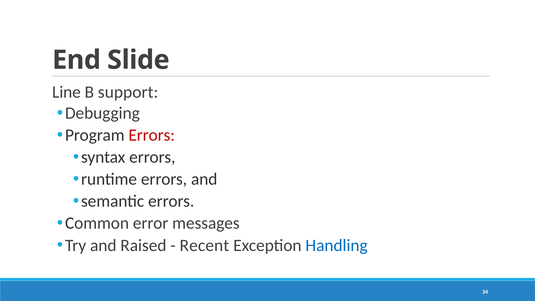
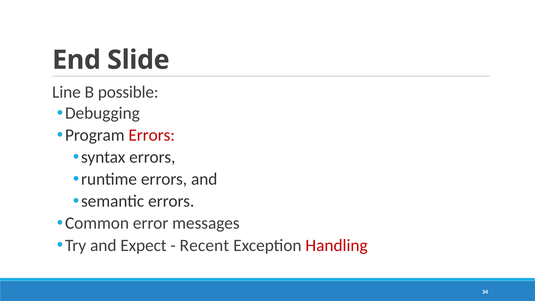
support: support -> possible (128, 92)
Raised: Raised -> Expect (143, 245)
Handling colour: blue -> red (337, 245)
